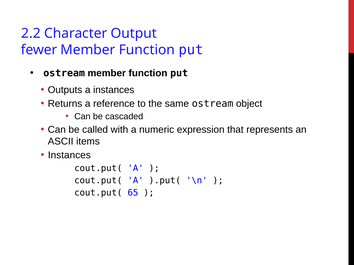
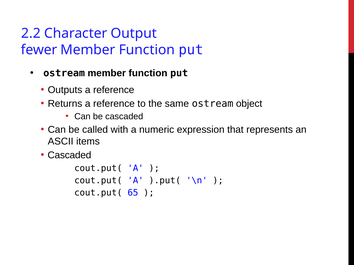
Outputs a instances: instances -> reference (114, 90)
Instances: Instances -> Cascaded (69, 155)
